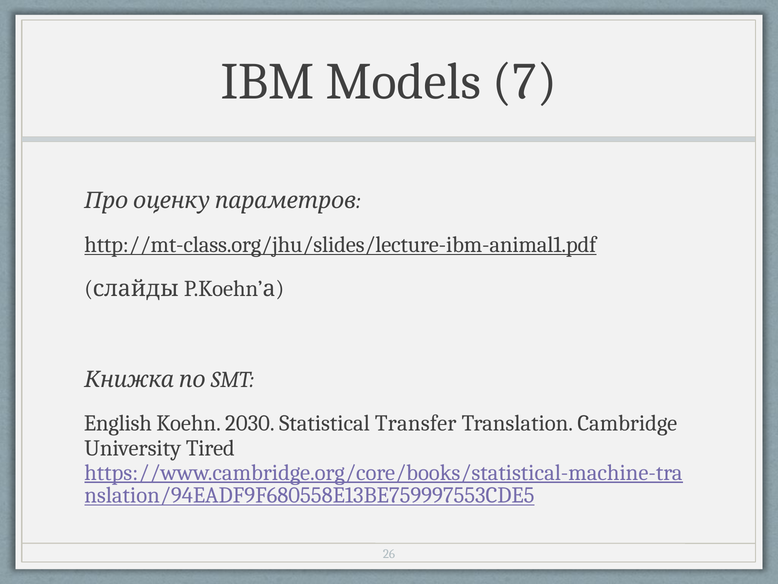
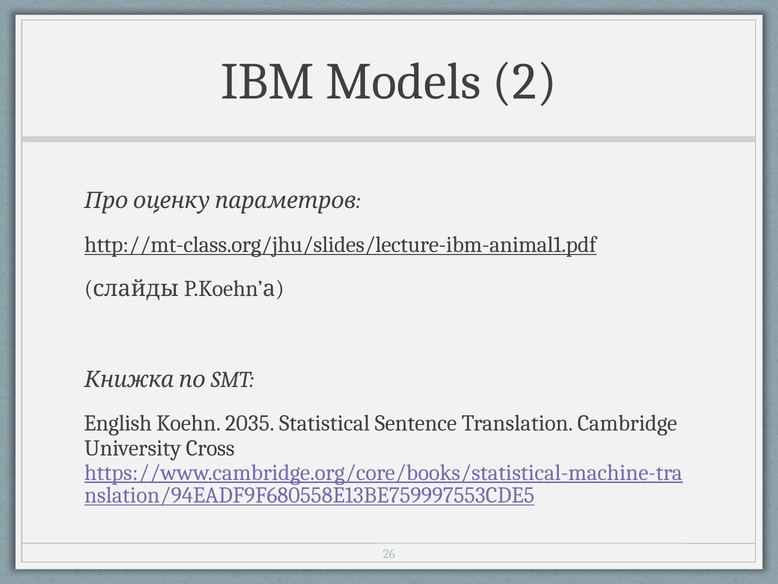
7: 7 -> 2 (525, 81)
2030: 2030 -> 2035 (250, 423)
Transfer: Transfer -> Sentence (416, 423)
Tired: Tired -> Cross (210, 448)
